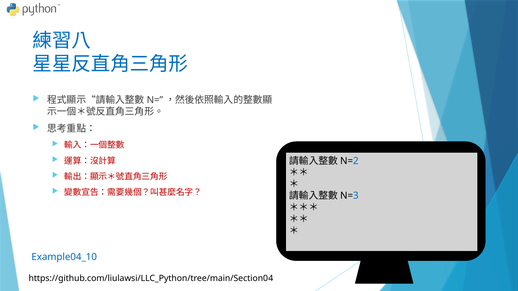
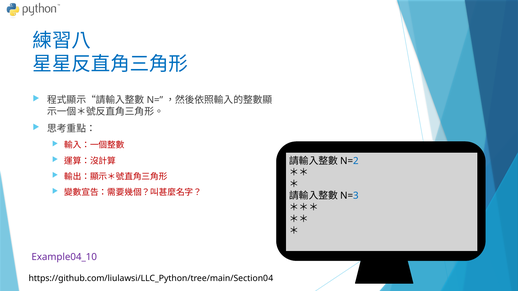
Example04_10 colour: blue -> purple (64, 257)
